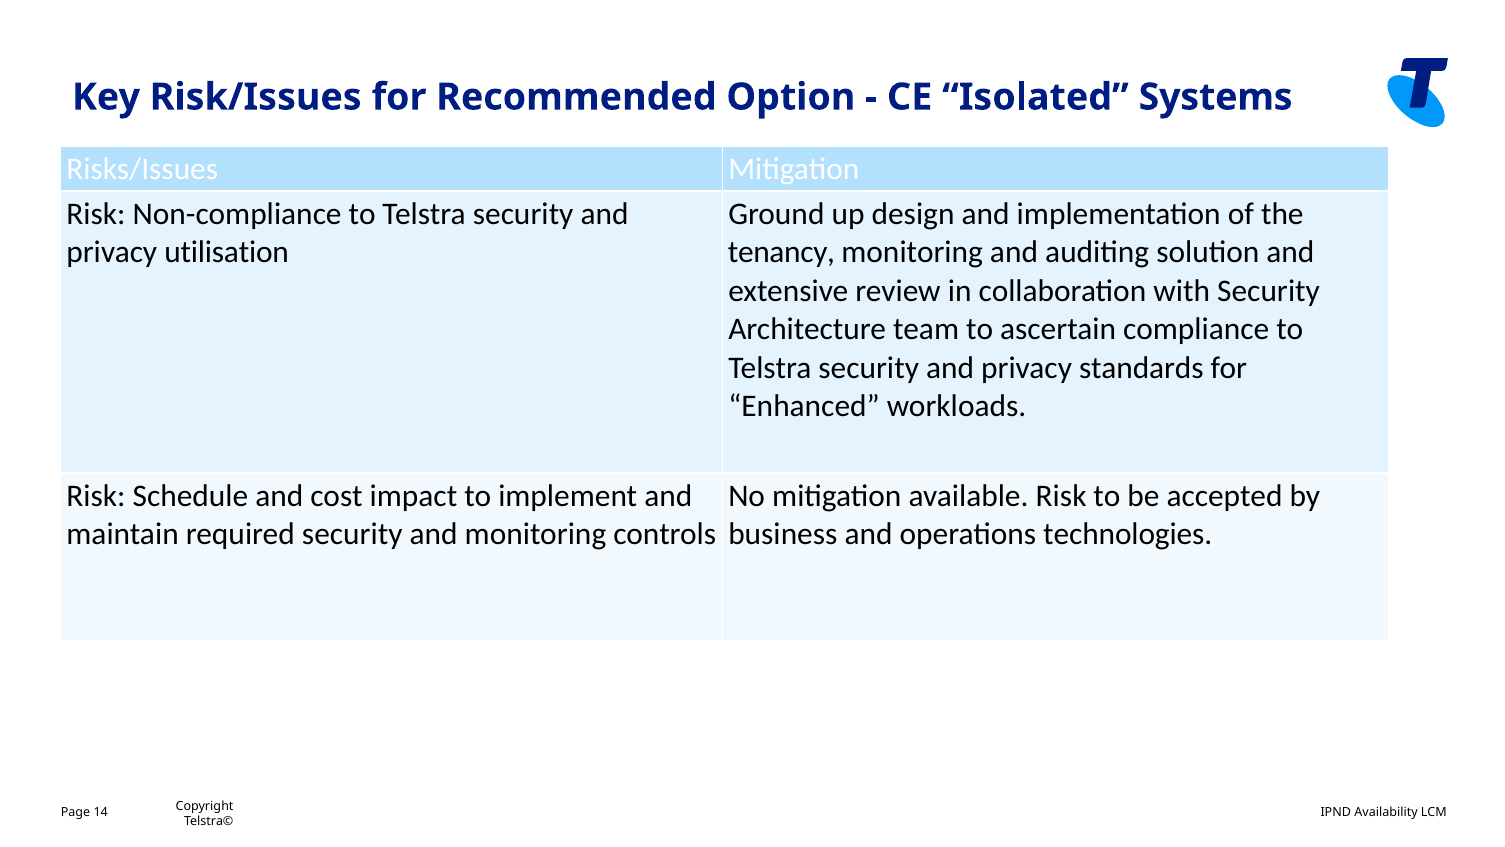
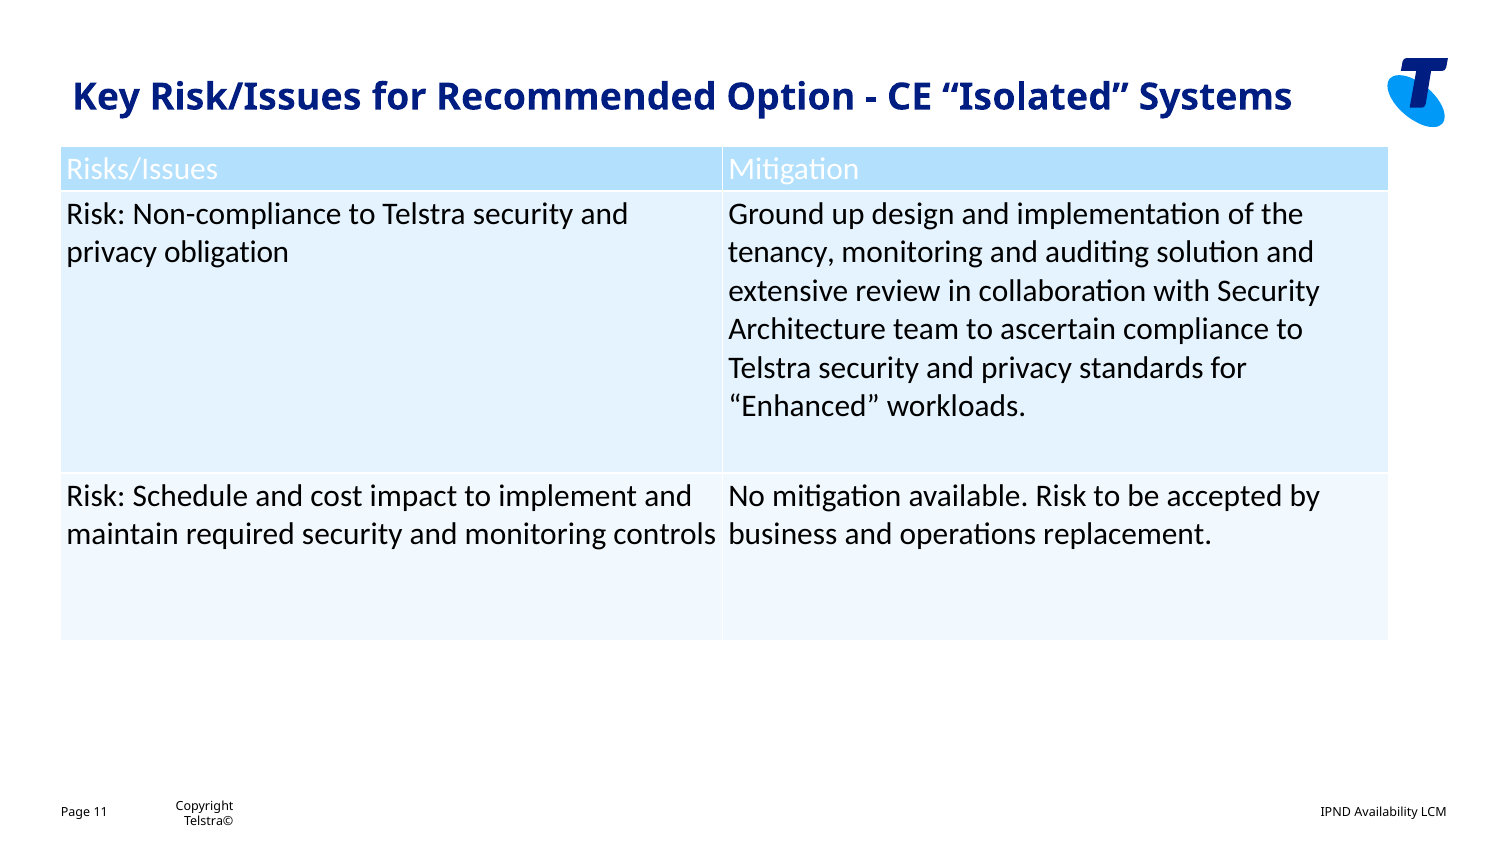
utilisation: utilisation -> obligation (227, 252)
technologies: technologies -> replacement (1128, 534)
14: 14 -> 11 (101, 812)
